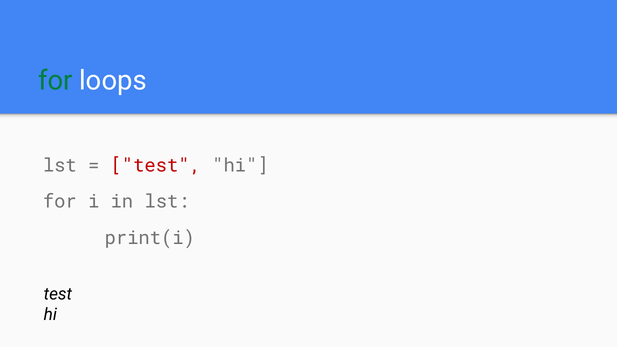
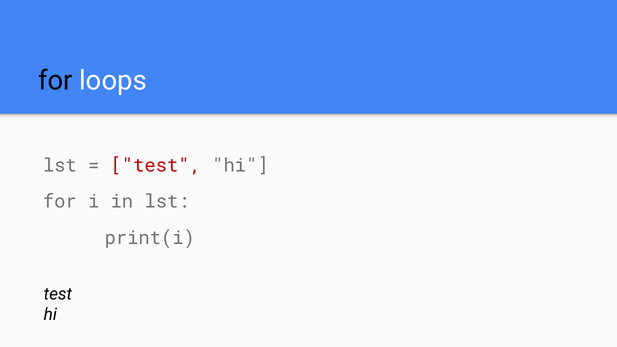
for colour: green -> black (55, 81)
